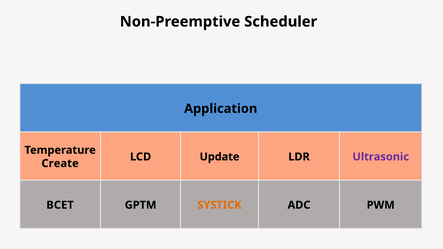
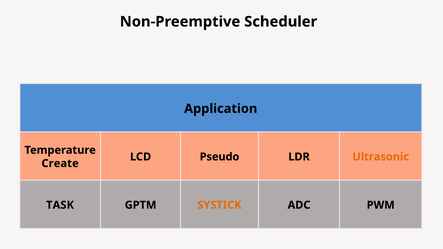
Update: Update -> Pseudo (220, 157)
Ultrasonic colour: purple -> orange (381, 157)
BCET: BCET -> TASK (60, 205)
